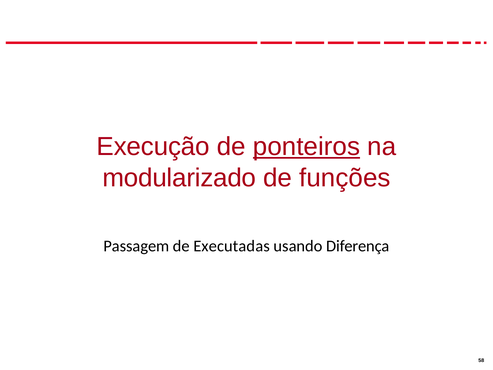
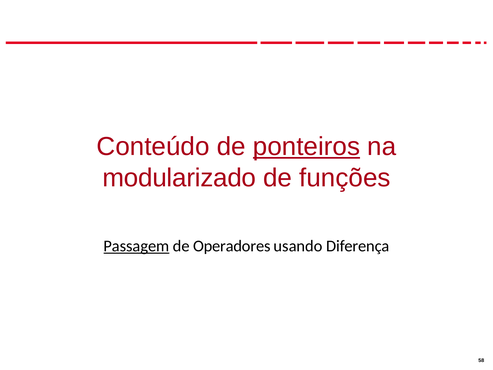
Execução: Execução -> Conteúdo (153, 147)
Passagem underline: none -> present (136, 246)
Executadas: Executadas -> Operadores (232, 246)
